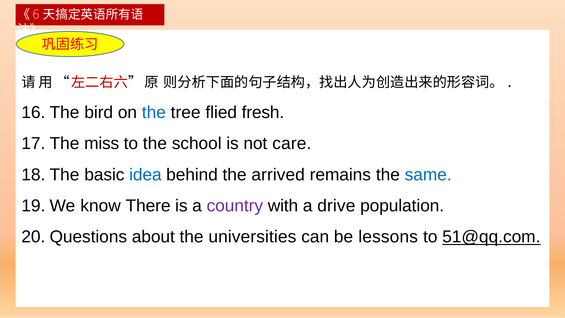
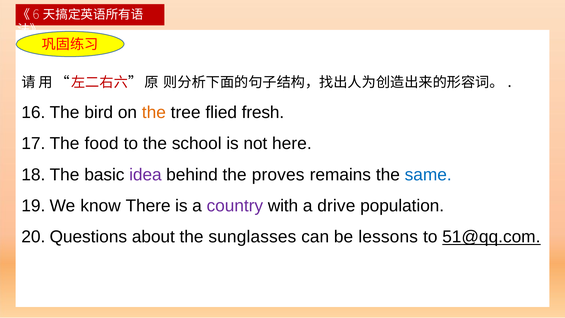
the colour: blue -> orange (154, 113)
miss: miss -> food (102, 144)
care: care -> here (292, 144)
idea colour: blue -> purple (145, 175)
arrived: arrived -> proves (278, 175)
universities: universities -> sunglasses (252, 237)
